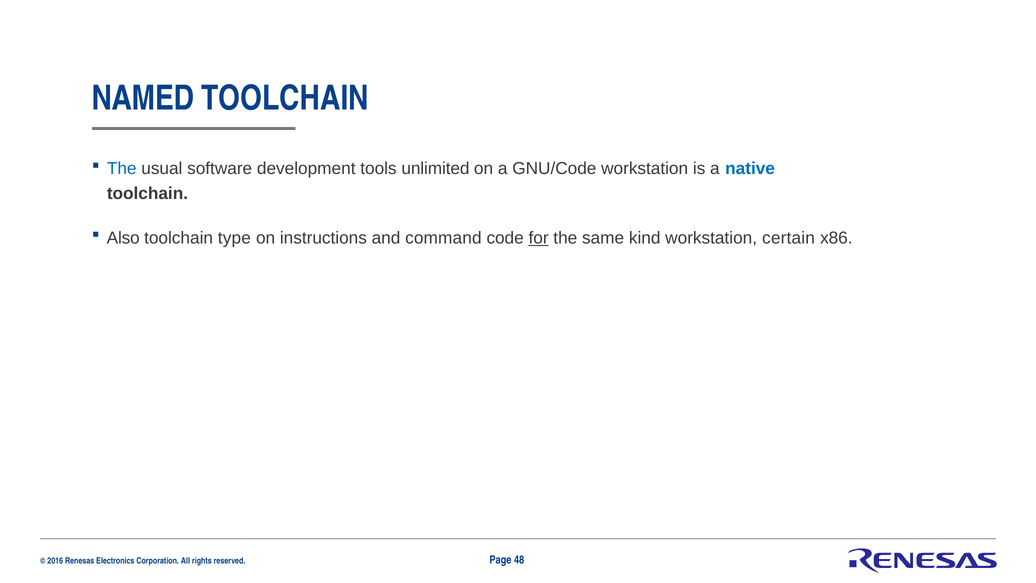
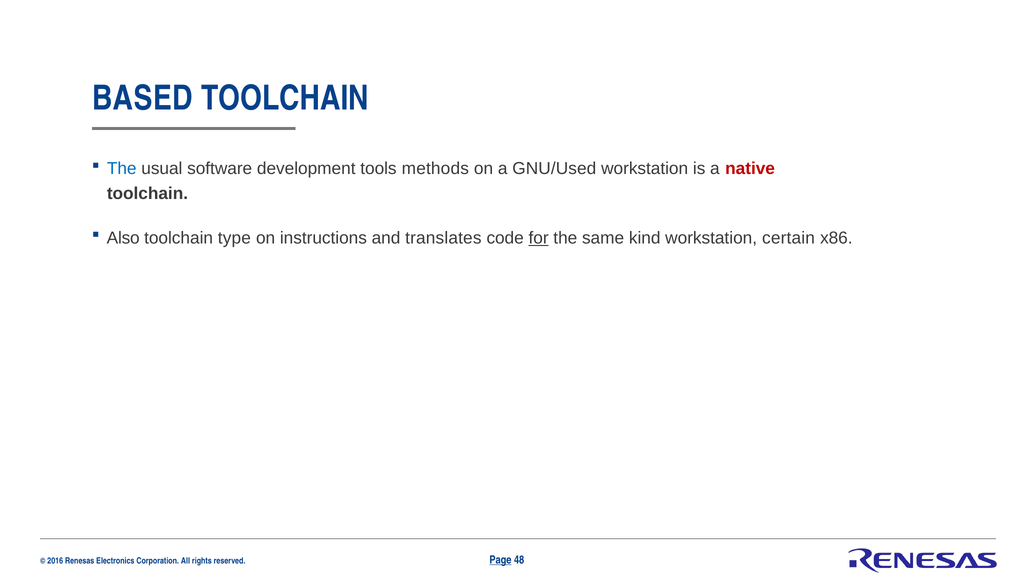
NAMED: NAMED -> BASED (142, 98)
unlimited: unlimited -> methods (435, 169)
GNU/Code: GNU/Code -> GNU/Used (554, 169)
native colour: blue -> red (750, 169)
command: command -> translates (443, 238)
Page underline: none -> present (500, 560)
